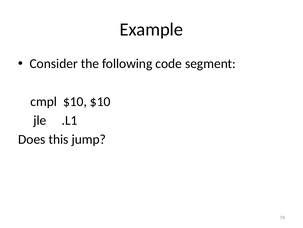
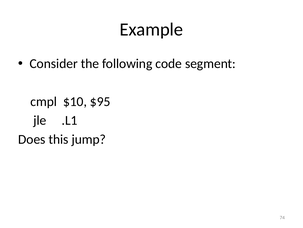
$10 $10: $10 -> $95 (100, 101)
